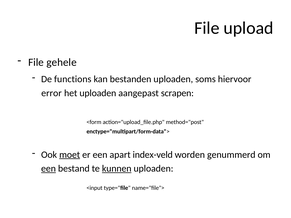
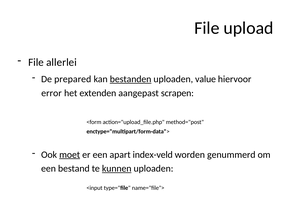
gehele: gehele -> allerlei (62, 62)
functions: functions -> prepared (73, 79)
bestanden underline: none -> present (131, 79)
soms: soms -> value (206, 79)
het uploaden: uploaden -> extenden (98, 93)
een underline: present -> none (48, 169)
